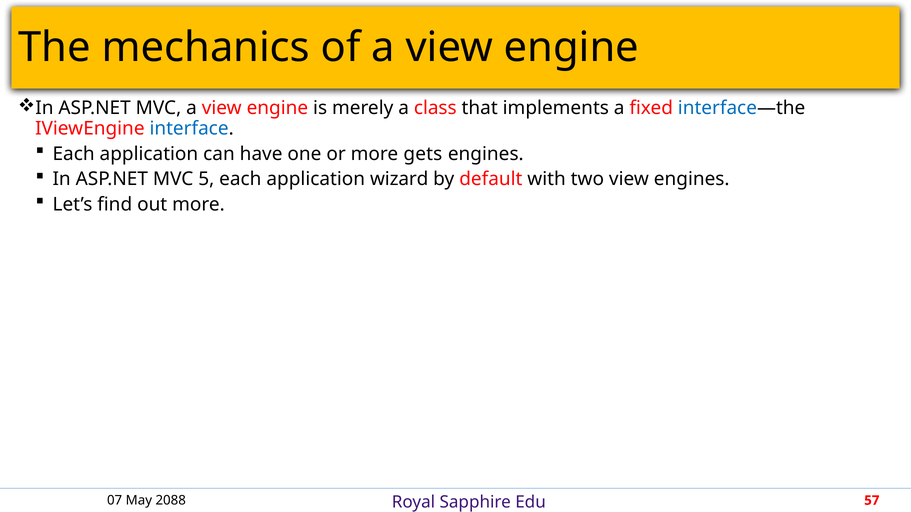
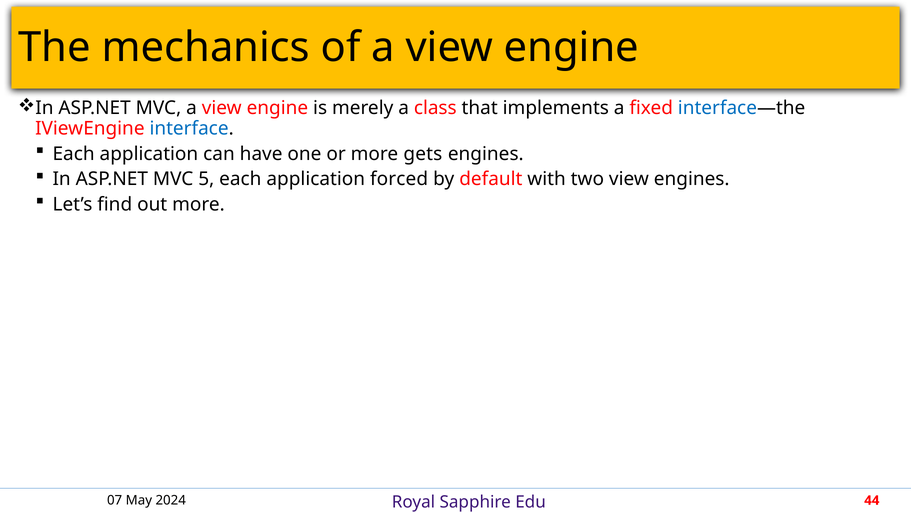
wizard: wizard -> forced (399, 179)
2088: 2088 -> 2024 (171, 501)
57: 57 -> 44 (872, 501)
